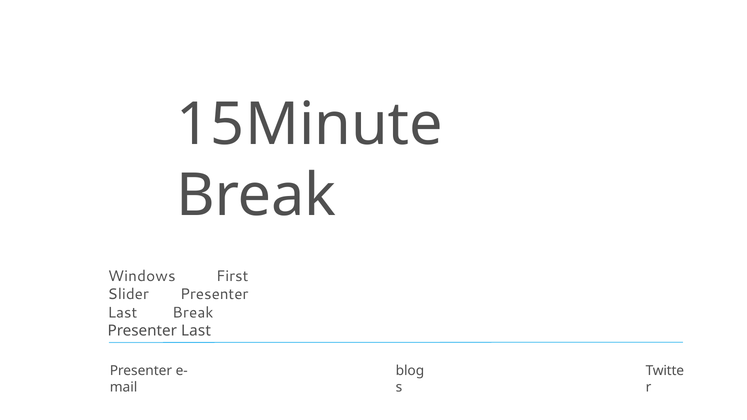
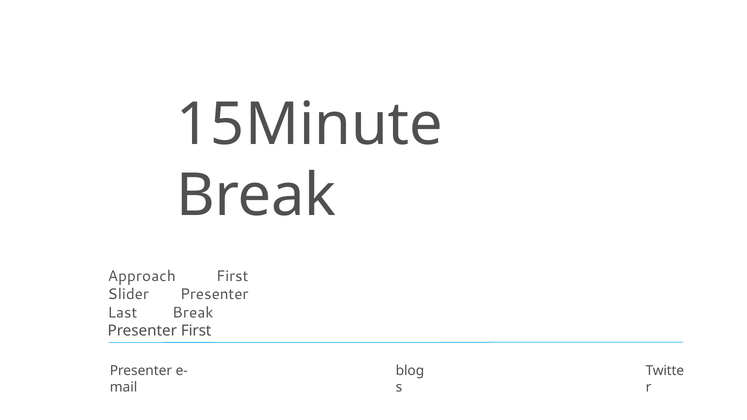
Windows: Windows -> Approach (142, 276)
Last: Last -> First (196, 331)
